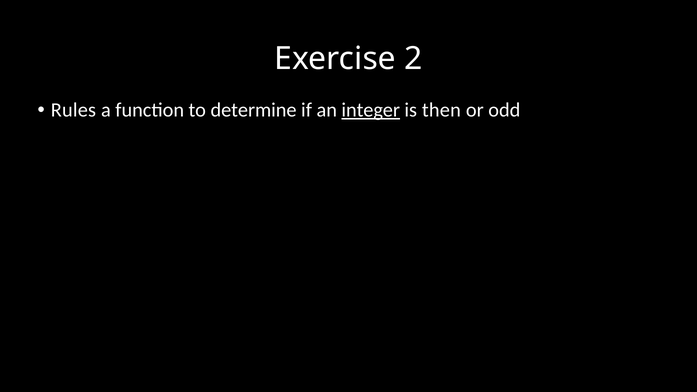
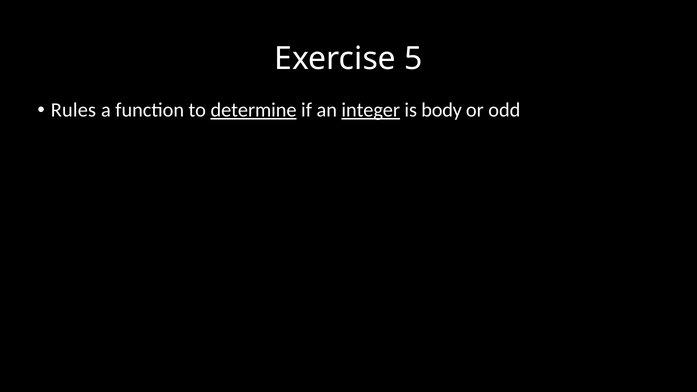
2: 2 -> 5 (413, 59)
determine underline: none -> present (254, 110)
then: then -> body (442, 110)
